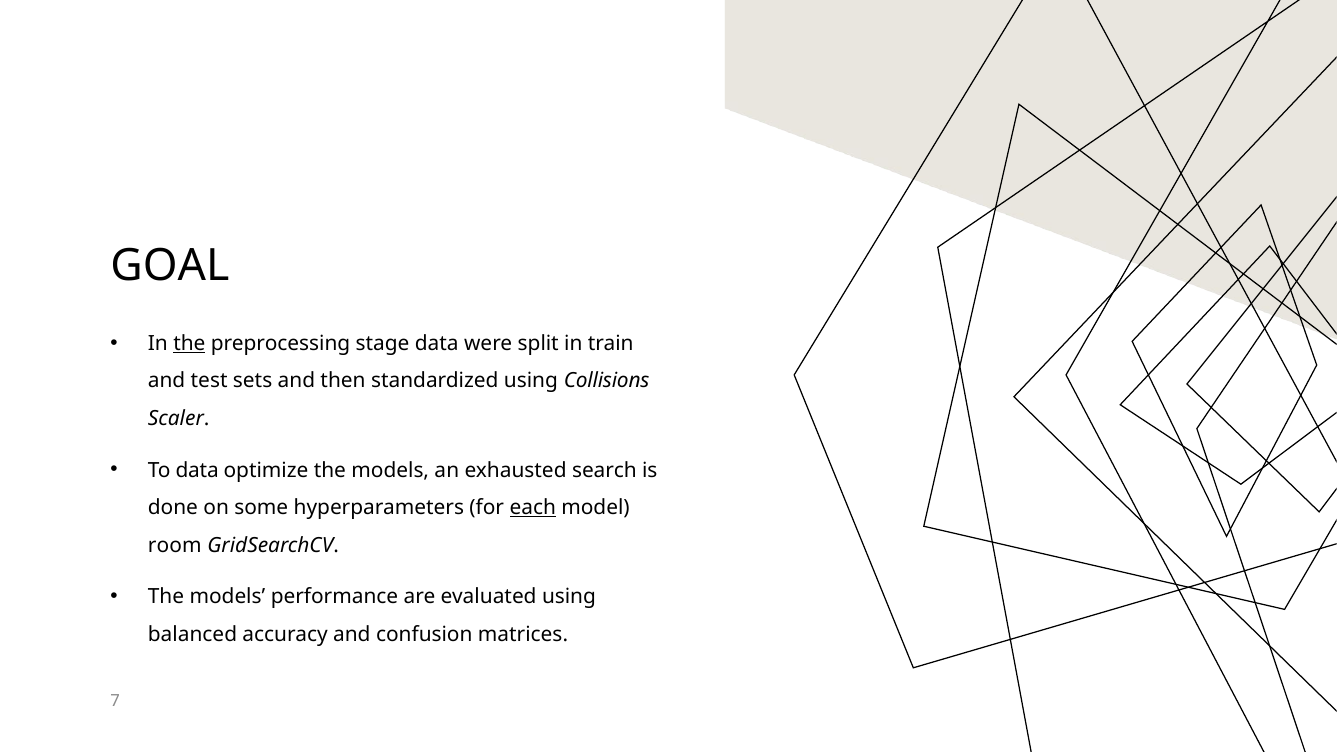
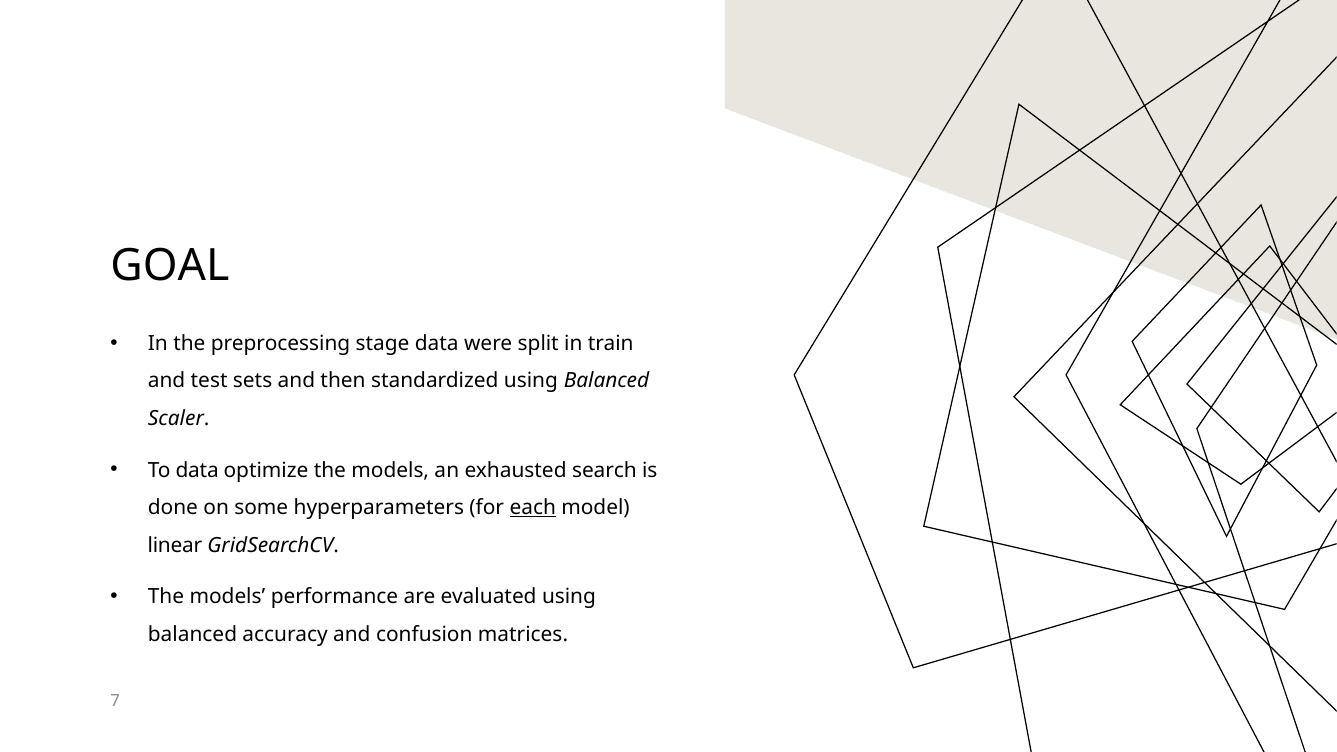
the underline: present -> none (189, 343)
standardized using Collisions: Collisions -> Balanced (607, 381)
room: room -> linear (175, 545)
